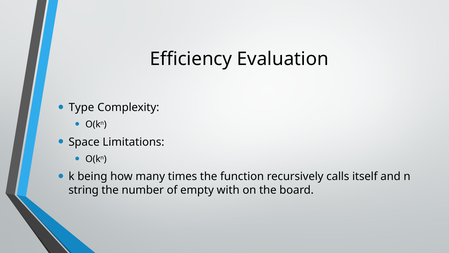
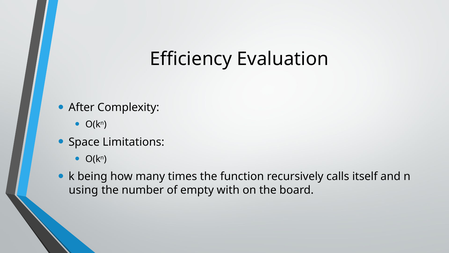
Type: Type -> After (82, 107)
string: string -> using (83, 190)
